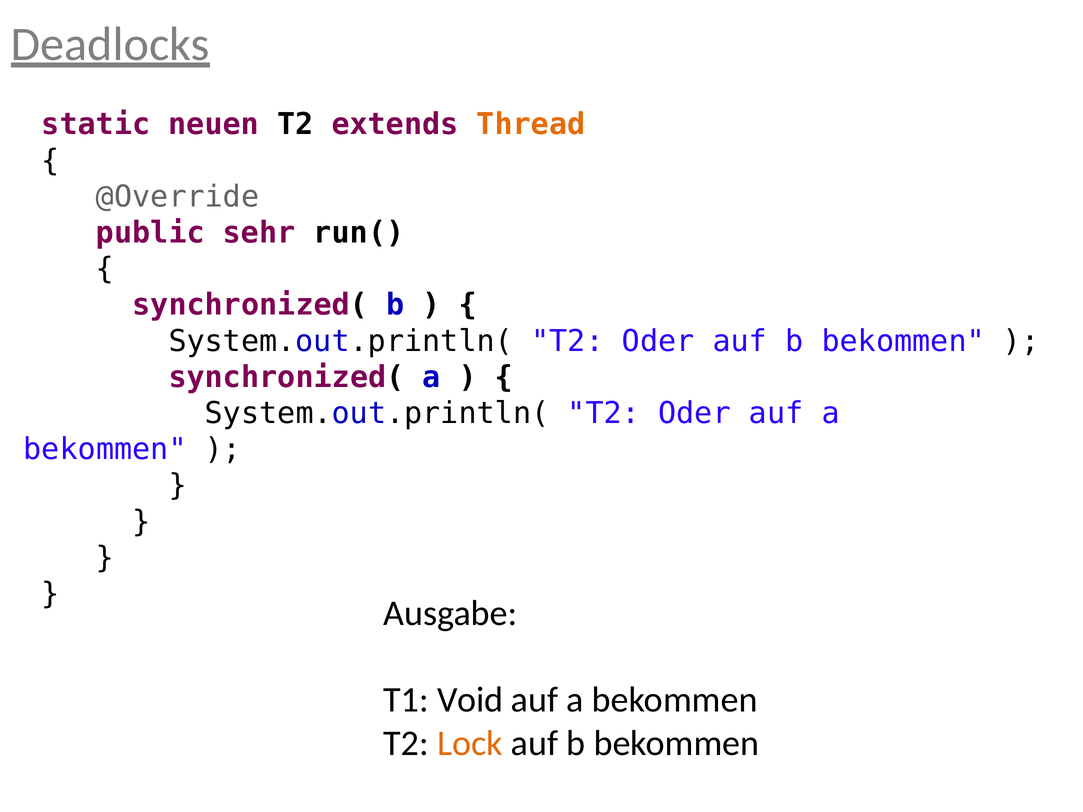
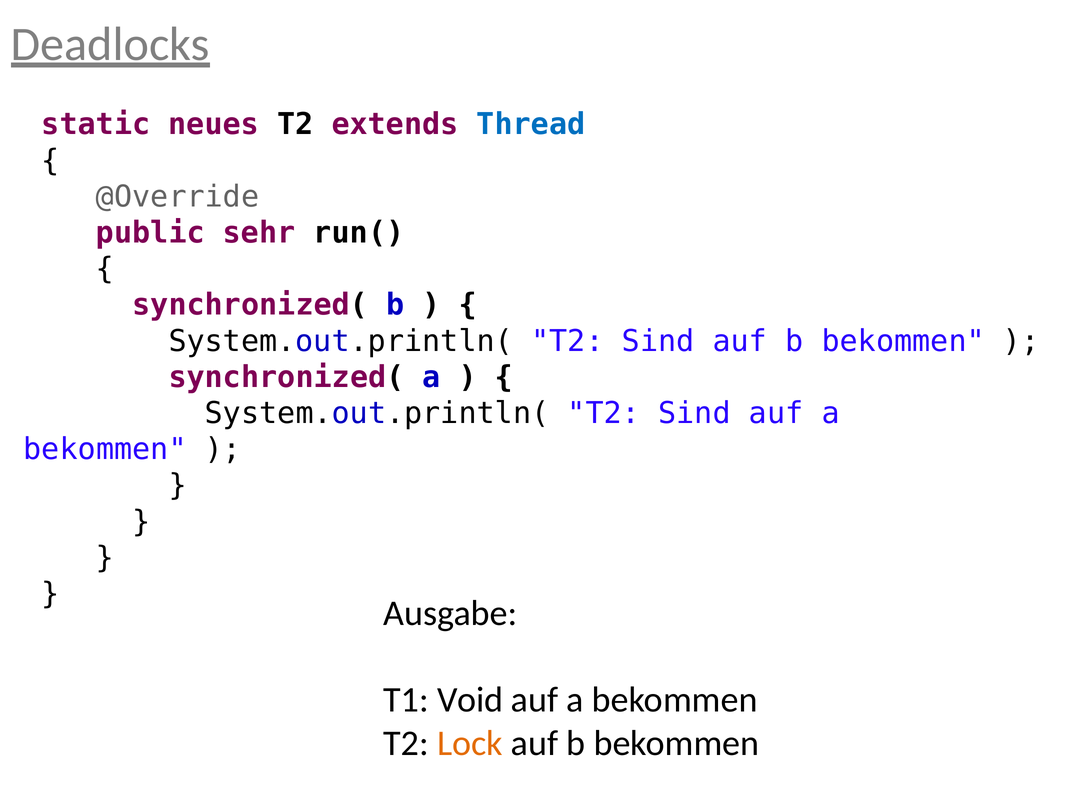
neuen: neuen -> neues (214, 125)
Thread colour: orange -> blue (531, 125)
Oder: Oder -> Sind (658, 341)
Oder: Oder -> Sind (694, 413)
